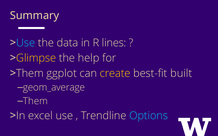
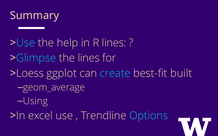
data: data -> help (67, 43)
Glimpse colour: yellow -> light blue (36, 58)
the help: help -> lines (89, 58)
Them: Them -> Loess (30, 73)
create colour: yellow -> light blue (115, 73)
Them: Them -> Using (35, 101)
